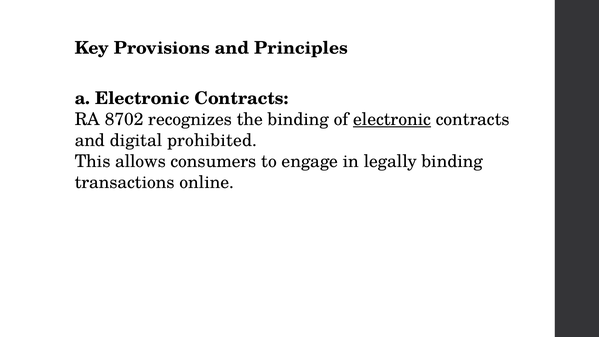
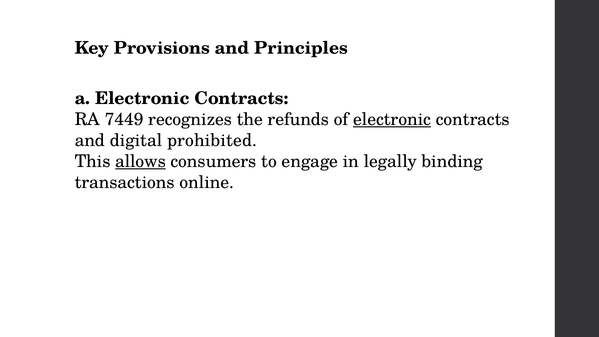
8702: 8702 -> 7449 (124, 119)
the binding: binding -> refunds (298, 119)
allows underline: none -> present (141, 161)
